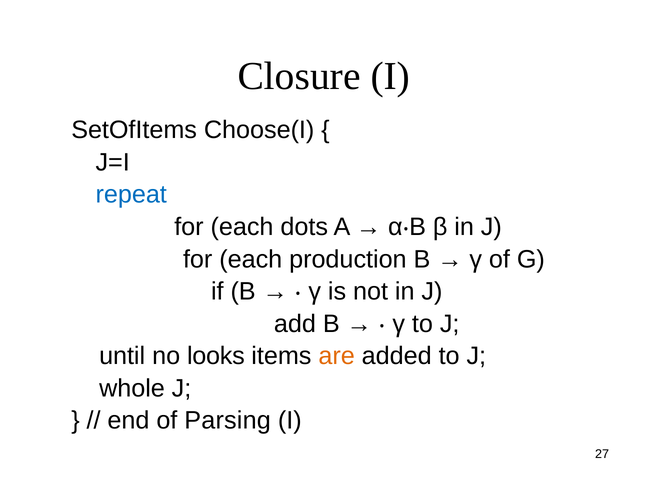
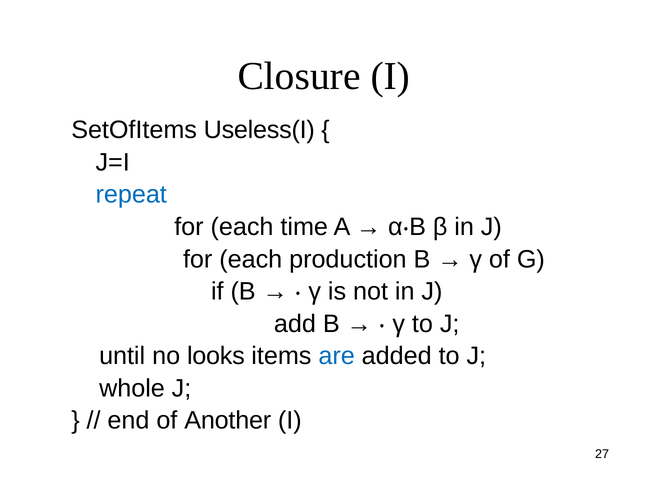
Choose(I: Choose(I -> Useless(I (259, 130)
dots: dots -> time (304, 227)
are colour: orange -> blue (337, 356)
Parsing: Parsing -> Another (228, 421)
